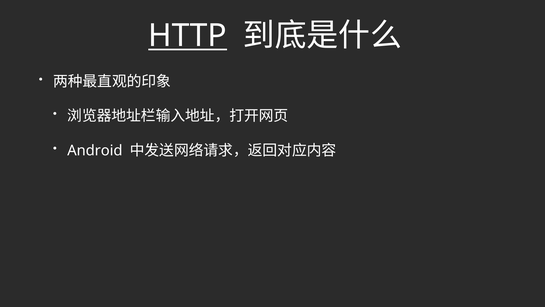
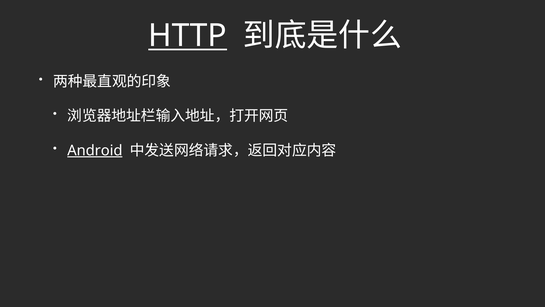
Android underline: none -> present (95, 150)
